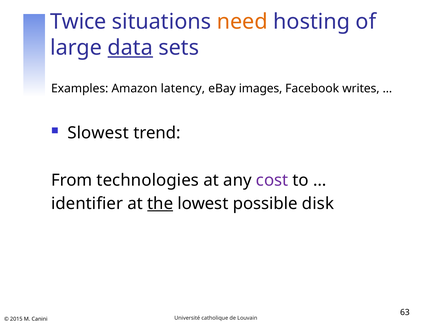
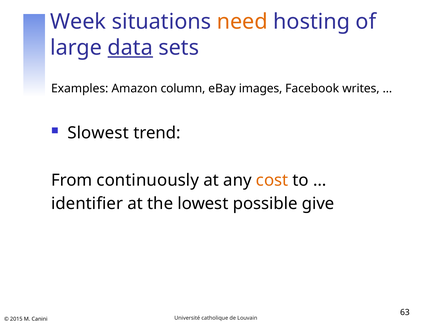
Twice: Twice -> Week (78, 22)
latency: latency -> column (183, 89)
technologies: technologies -> continuously (148, 180)
cost colour: purple -> orange (272, 180)
the underline: present -> none (160, 204)
disk: disk -> give (318, 204)
